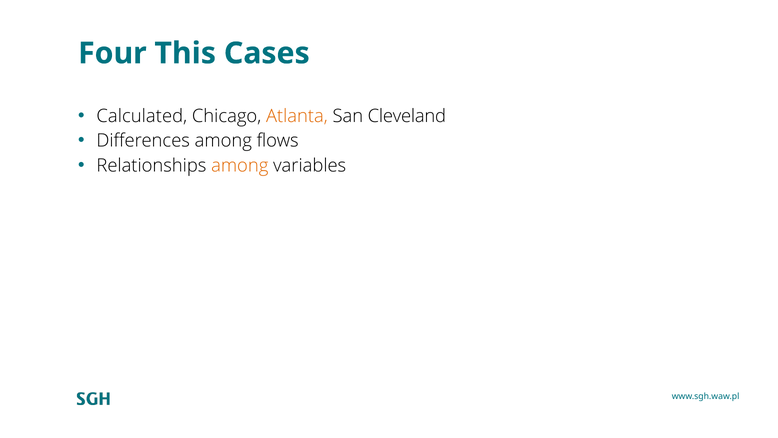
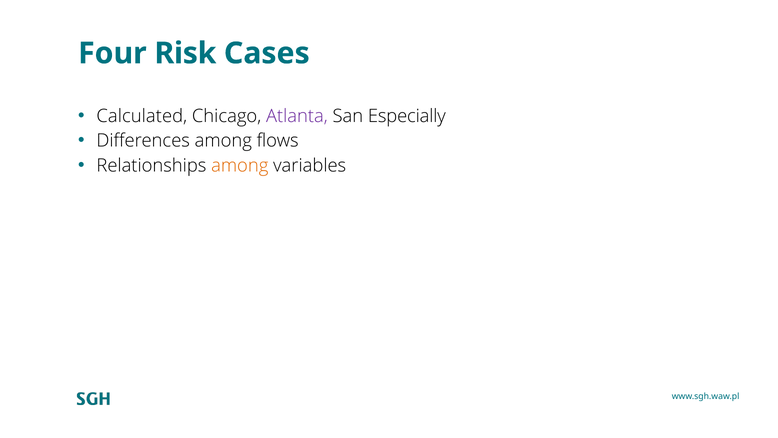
This: This -> Risk (185, 53)
Atlanta colour: orange -> purple (297, 116)
Cleveland: Cleveland -> Especially (407, 116)
